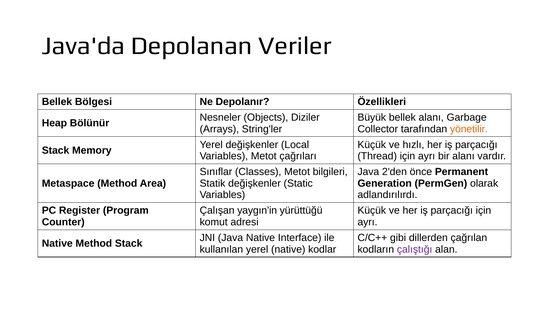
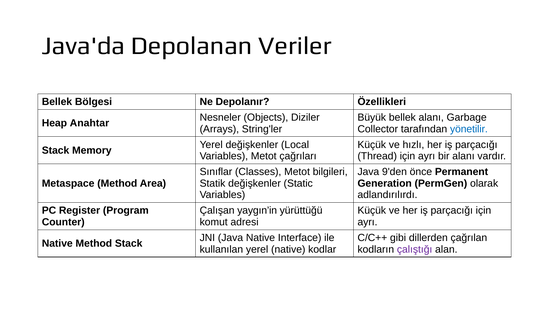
Bölünür: Bölünür -> Anahtar (90, 123)
yönetilir colour: orange -> blue (469, 129)
2'den: 2'den -> 9'den (394, 172)
